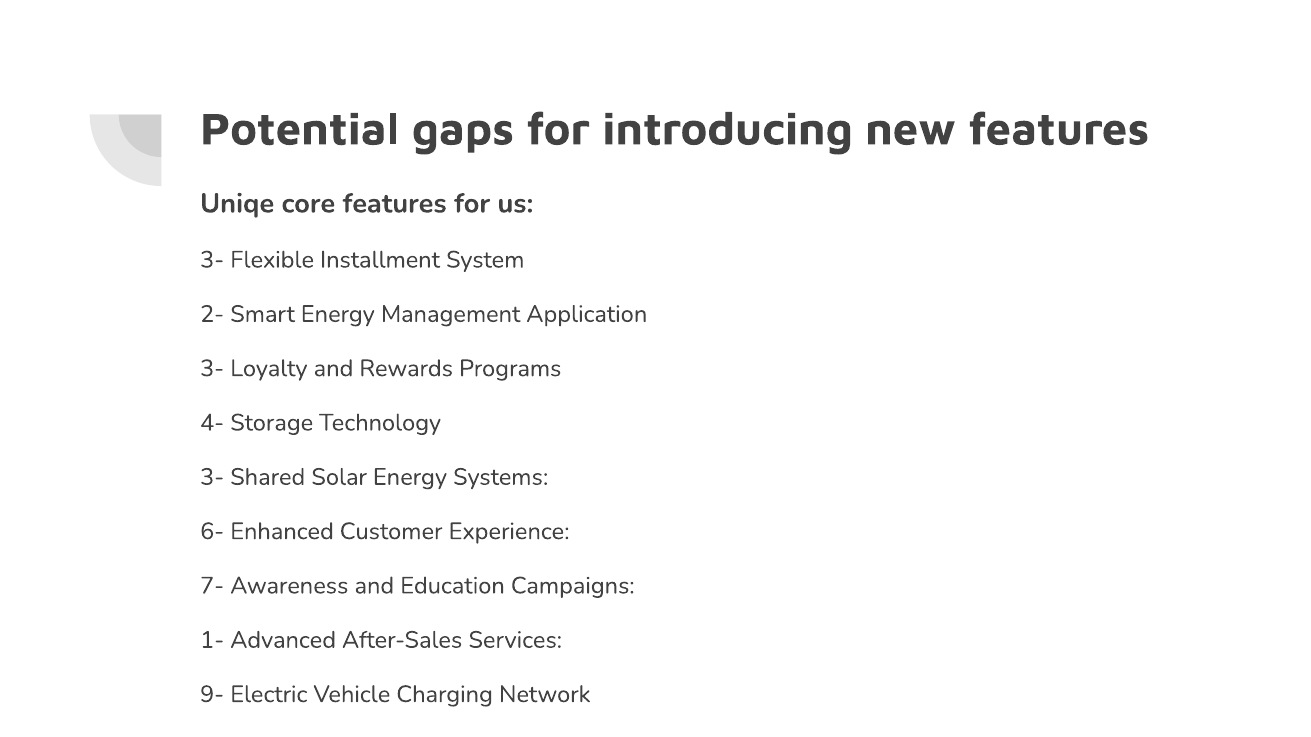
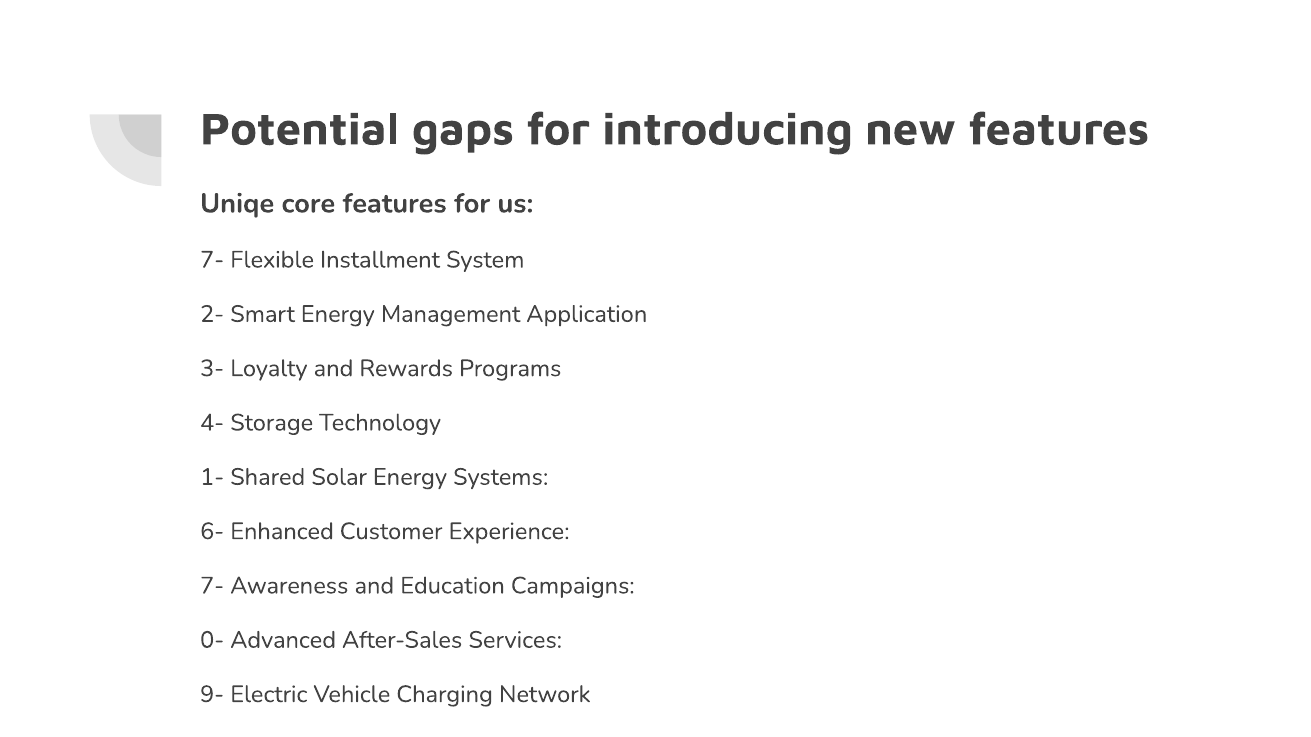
3-: 3- -> 7- (212, 260)
3-: 3- -> 1- (212, 477)
1-: 1- -> 0- (212, 640)
